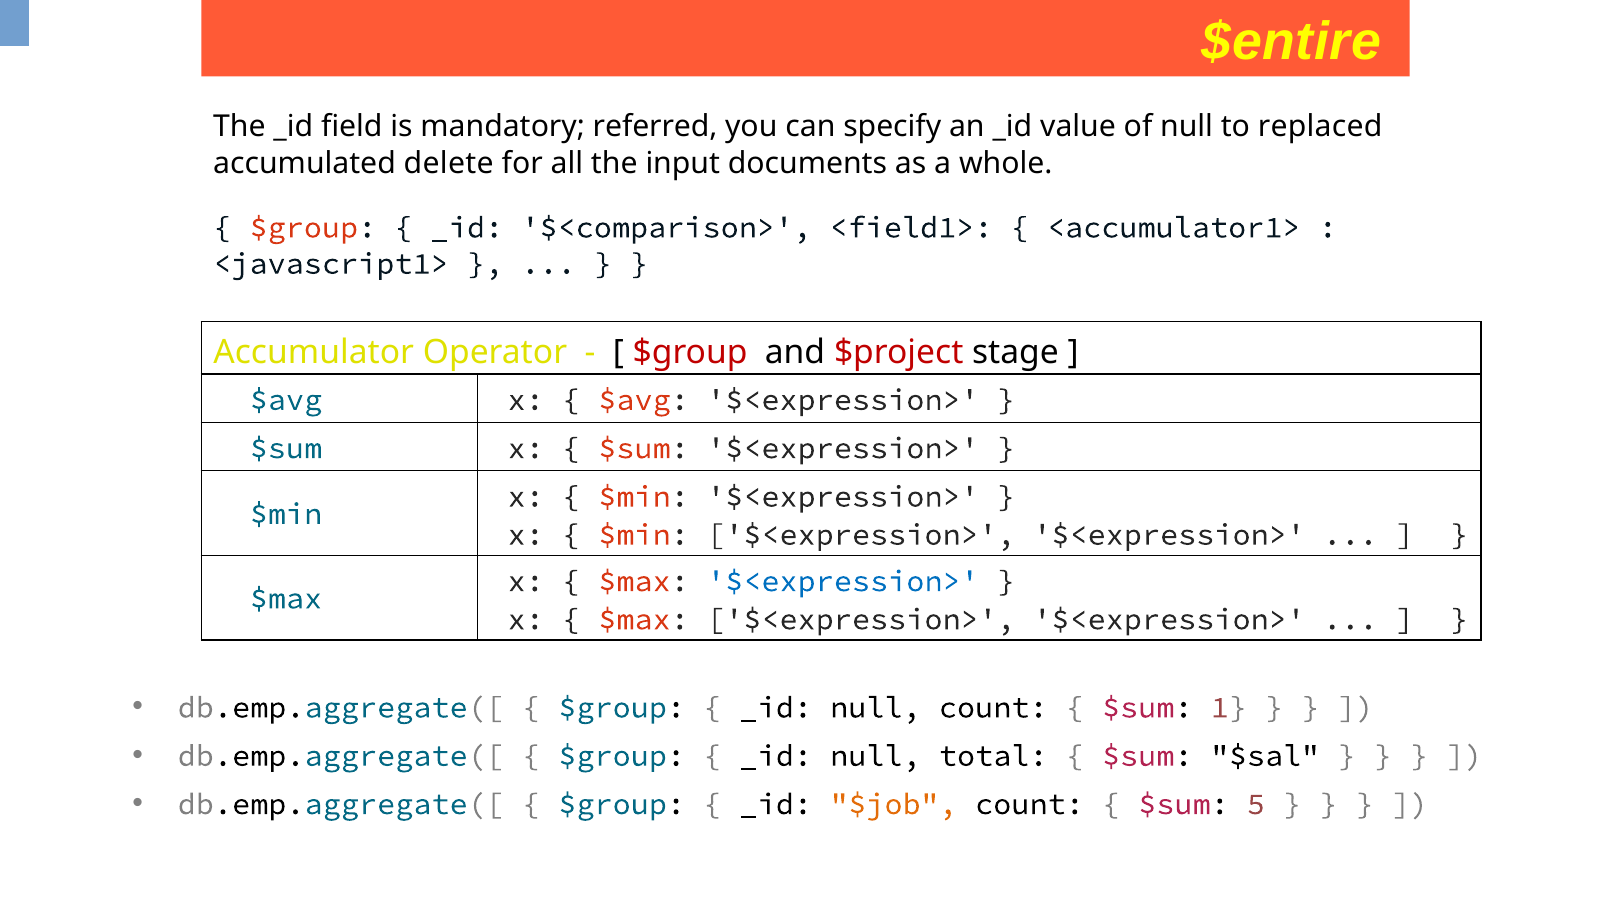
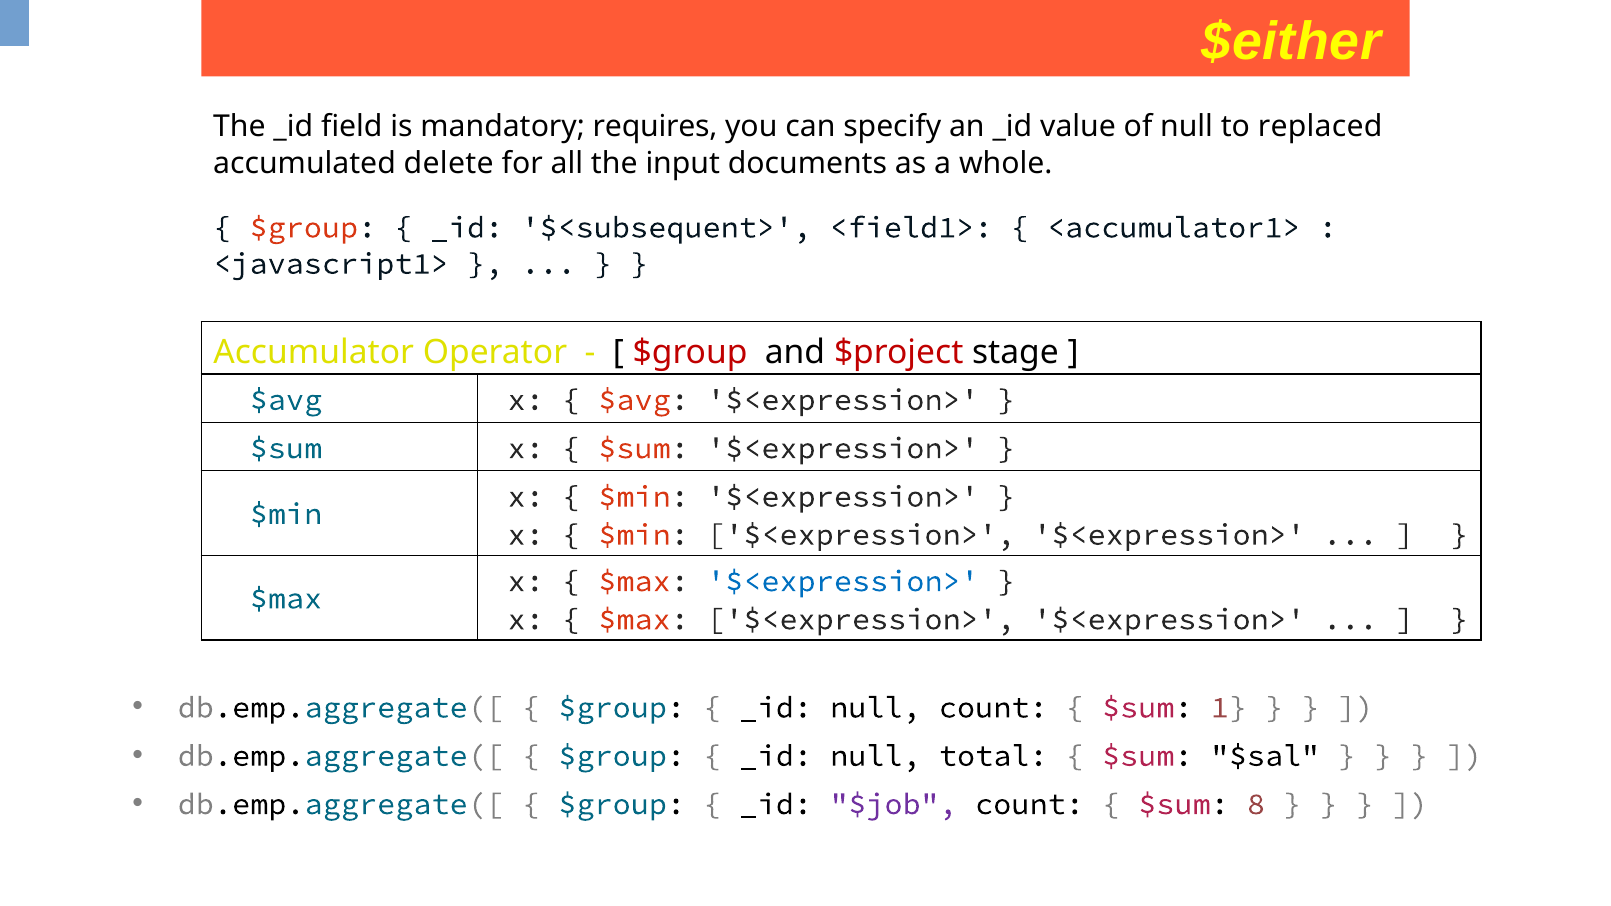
$entire: $entire -> $either (1291, 42)
referred: referred -> requires (655, 127)
$<comparison>: $<comparison> -> $<subsequent> (666, 227)
$job colour: orange -> purple (894, 804)
5: 5 -> 8 (1256, 804)
